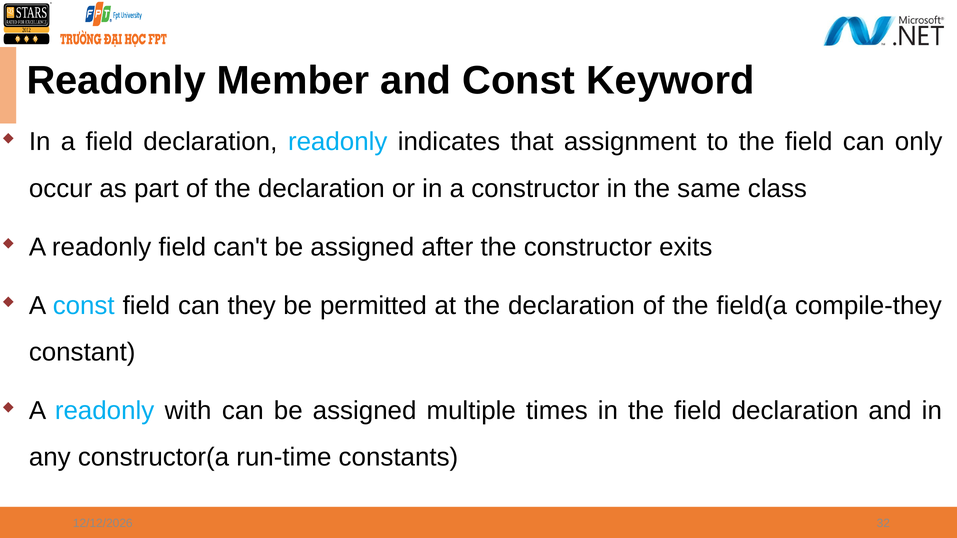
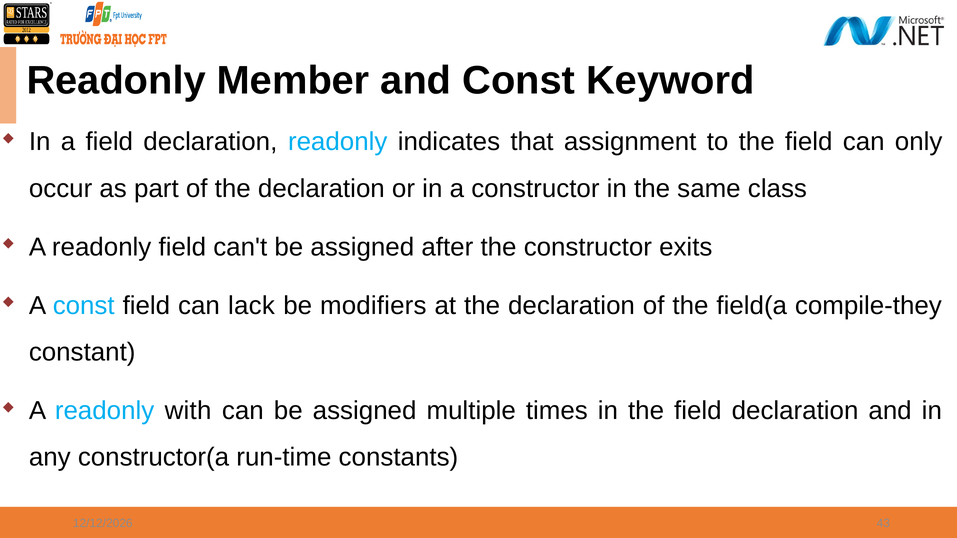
they: they -> lack (251, 306)
permitted: permitted -> modifiers (373, 306)
32: 32 -> 43 (883, 524)
